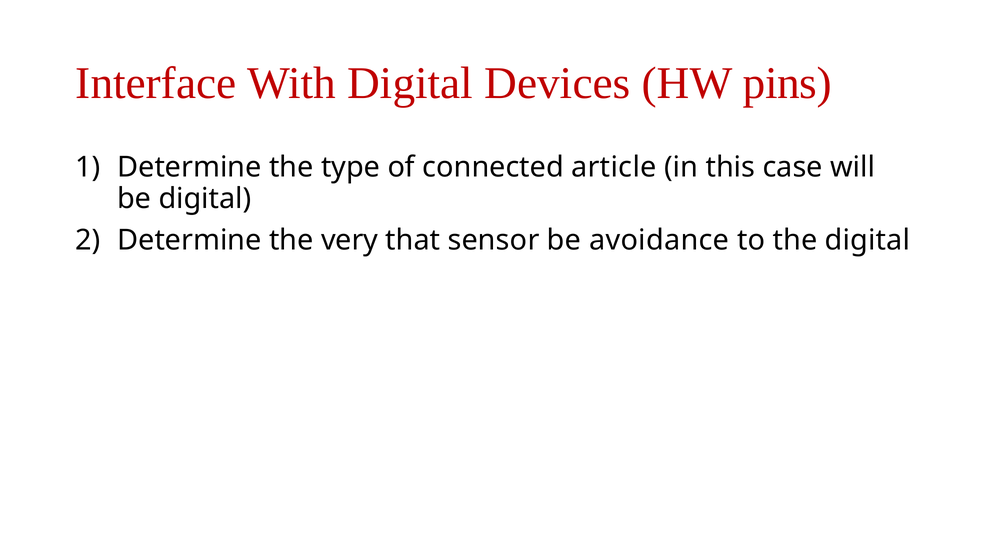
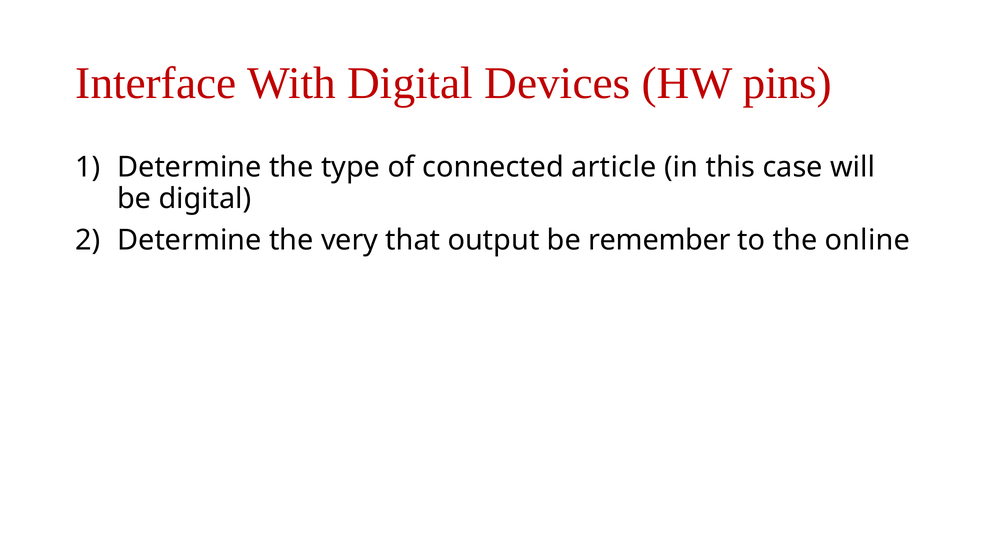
sensor: sensor -> output (494, 240)
avoidance: avoidance -> remember (659, 240)
the digital: digital -> online (867, 240)
